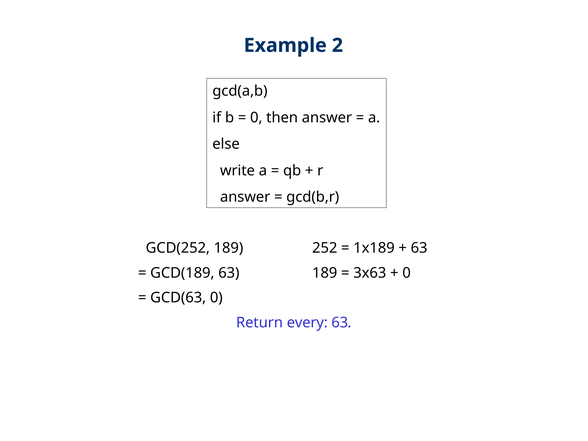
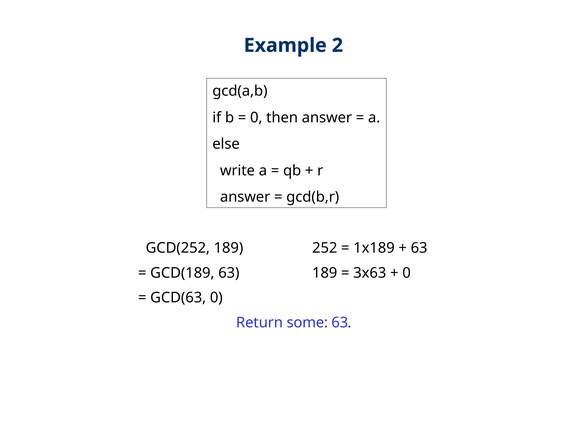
every: every -> some (307, 323)
